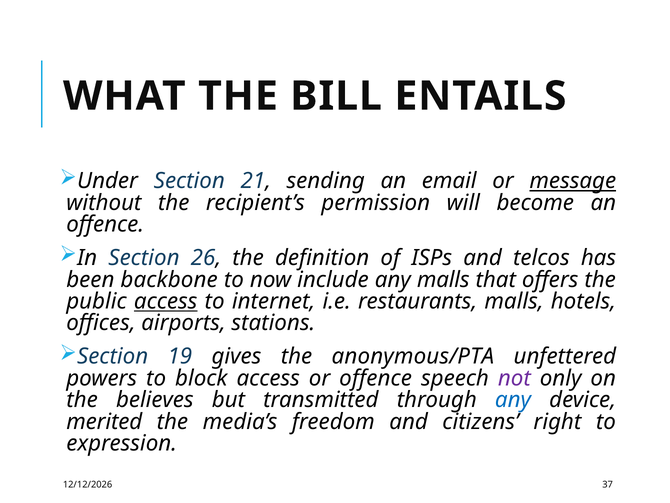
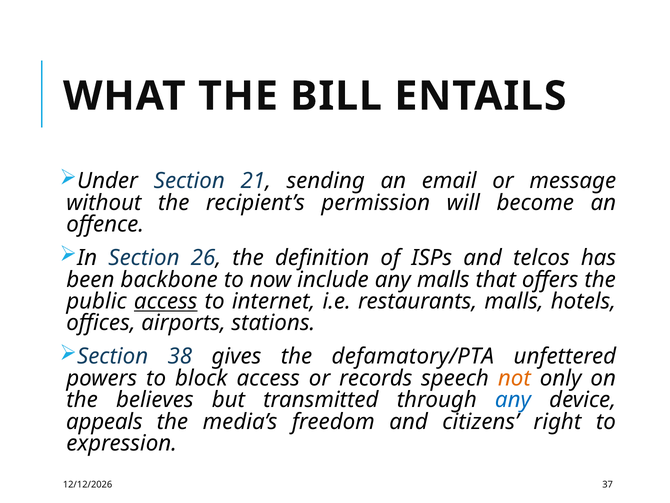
message underline: present -> none (573, 181)
19: 19 -> 38 (180, 356)
anonymous/PTA: anonymous/PTA -> defamatory/PTA (413, 356)
or offence: offence -> records (376, 378)
not colour: purple -> orange (514, 378)
merited: merited -> appeals (104, 421)
